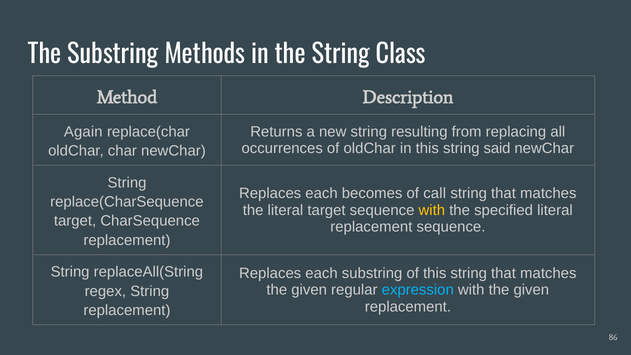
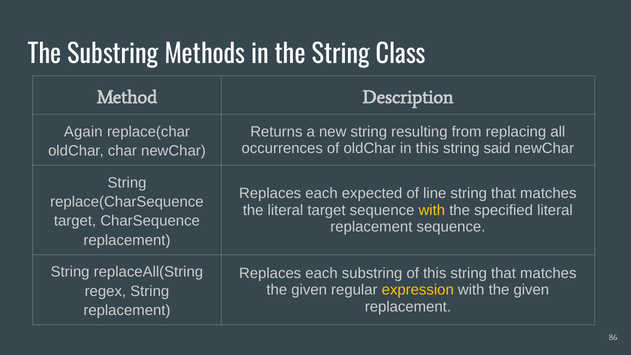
becomes: becomes -> expected (372, 193)
call: call -> line (435, 193)
expression colour: light blue -> yellow (418, 290)
